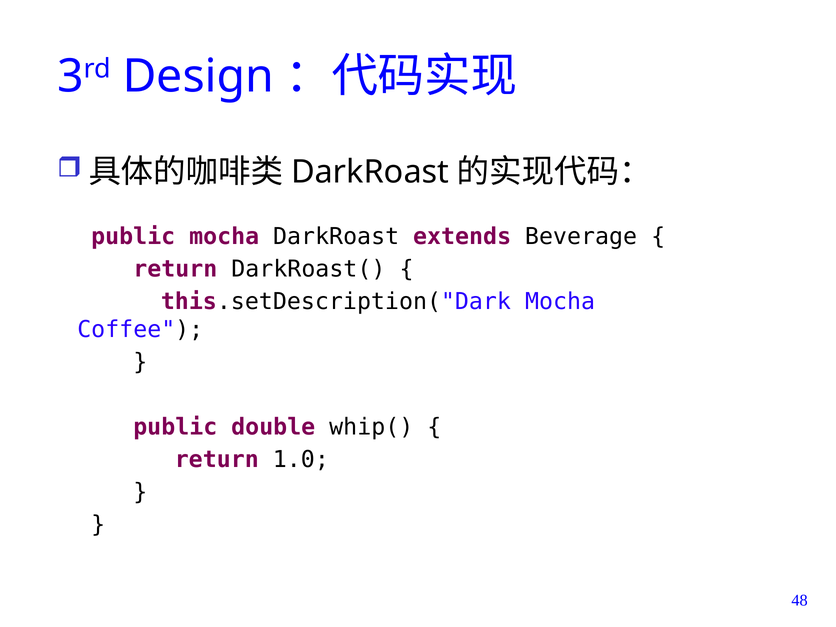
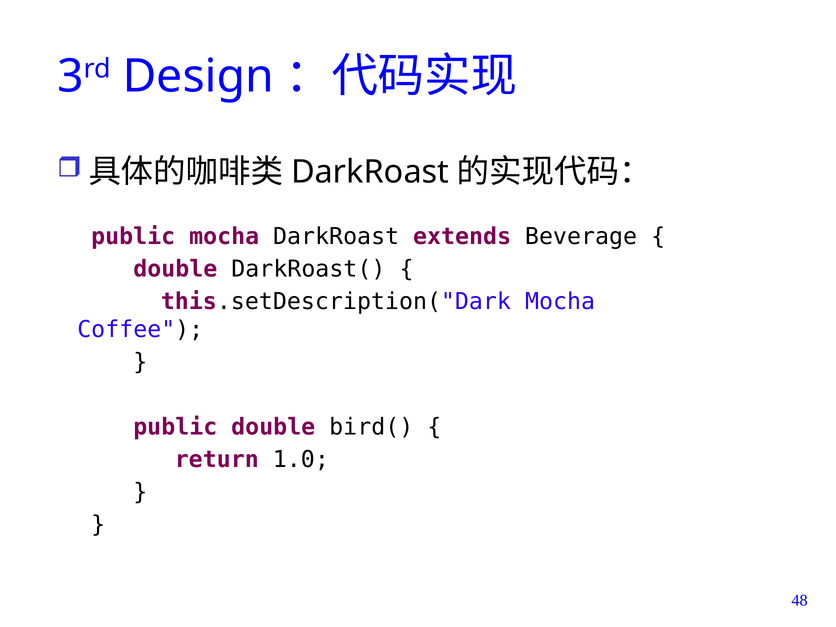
return: return -> double (175, 269)
whip(: whip( -> bird( (371, 427)
